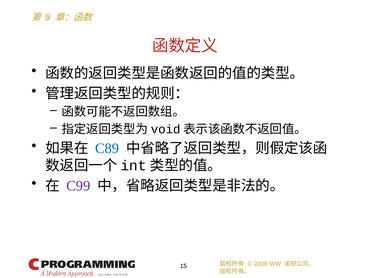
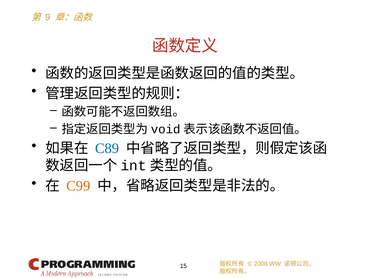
C99 colour: purple -> orange (78, 185)
